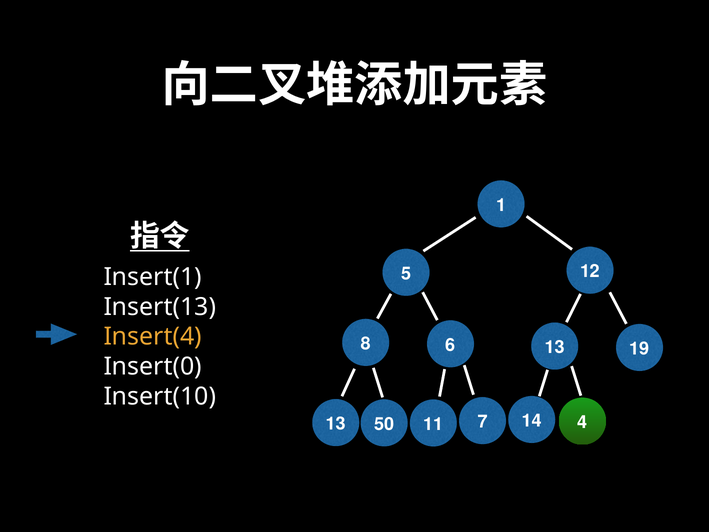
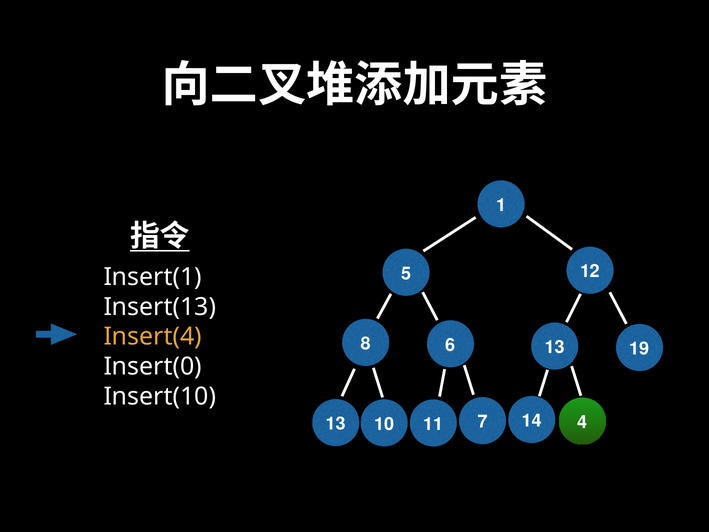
50: 50 -> 10 (384, 424)
